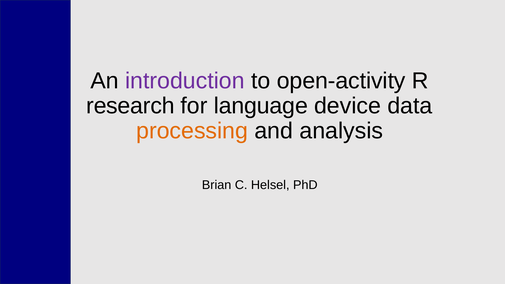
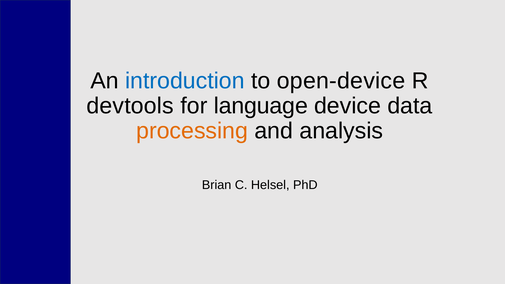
introduction colour: purple -> blue (185, 81)
open-activity: open-activity -> open-device (341, 81)
research: research -> devtools (130, 106)
